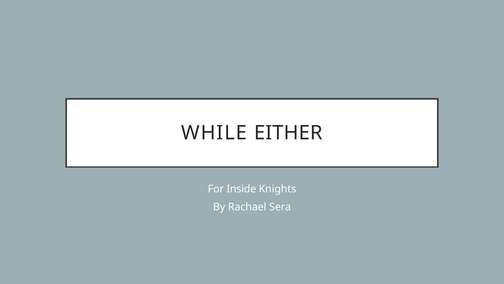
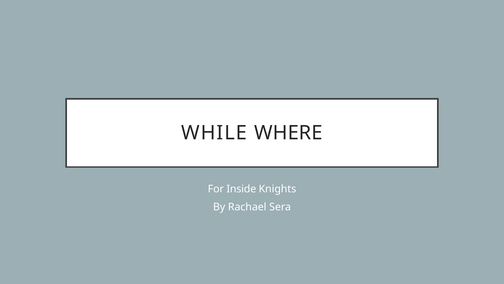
EITHER: EITHER -> WHERE (288, 133)
